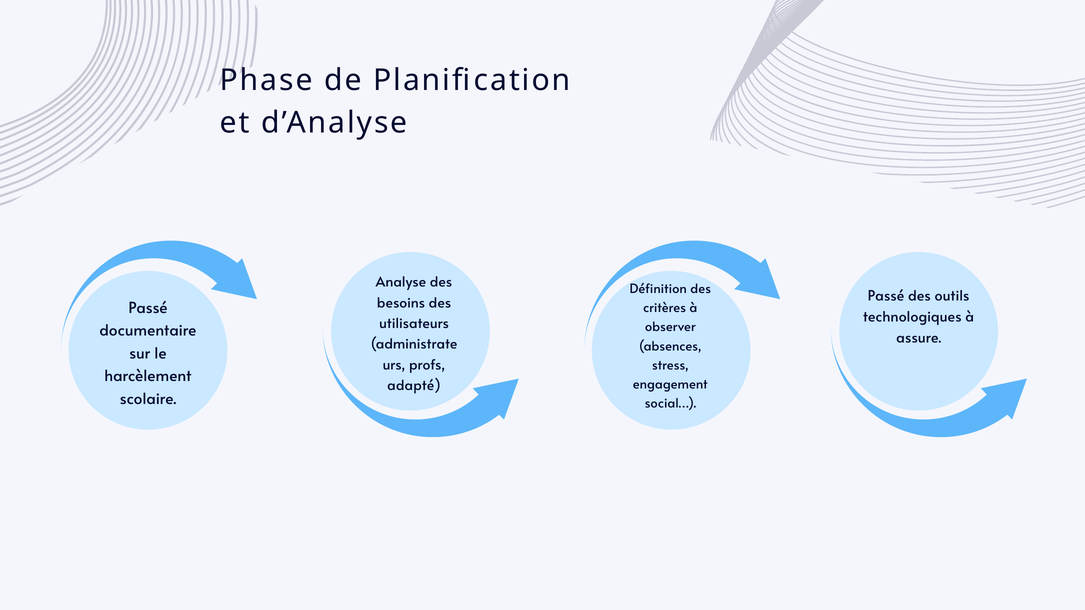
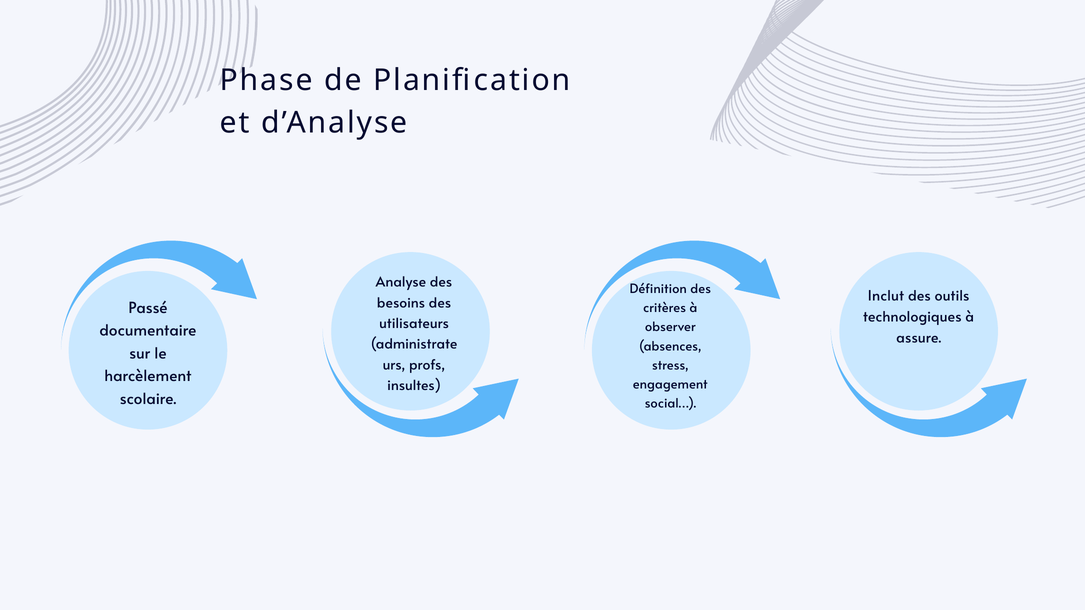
Passé: Passé -> Inclut (886, 296)
adapté: adapté -> insultes (414, 386)
